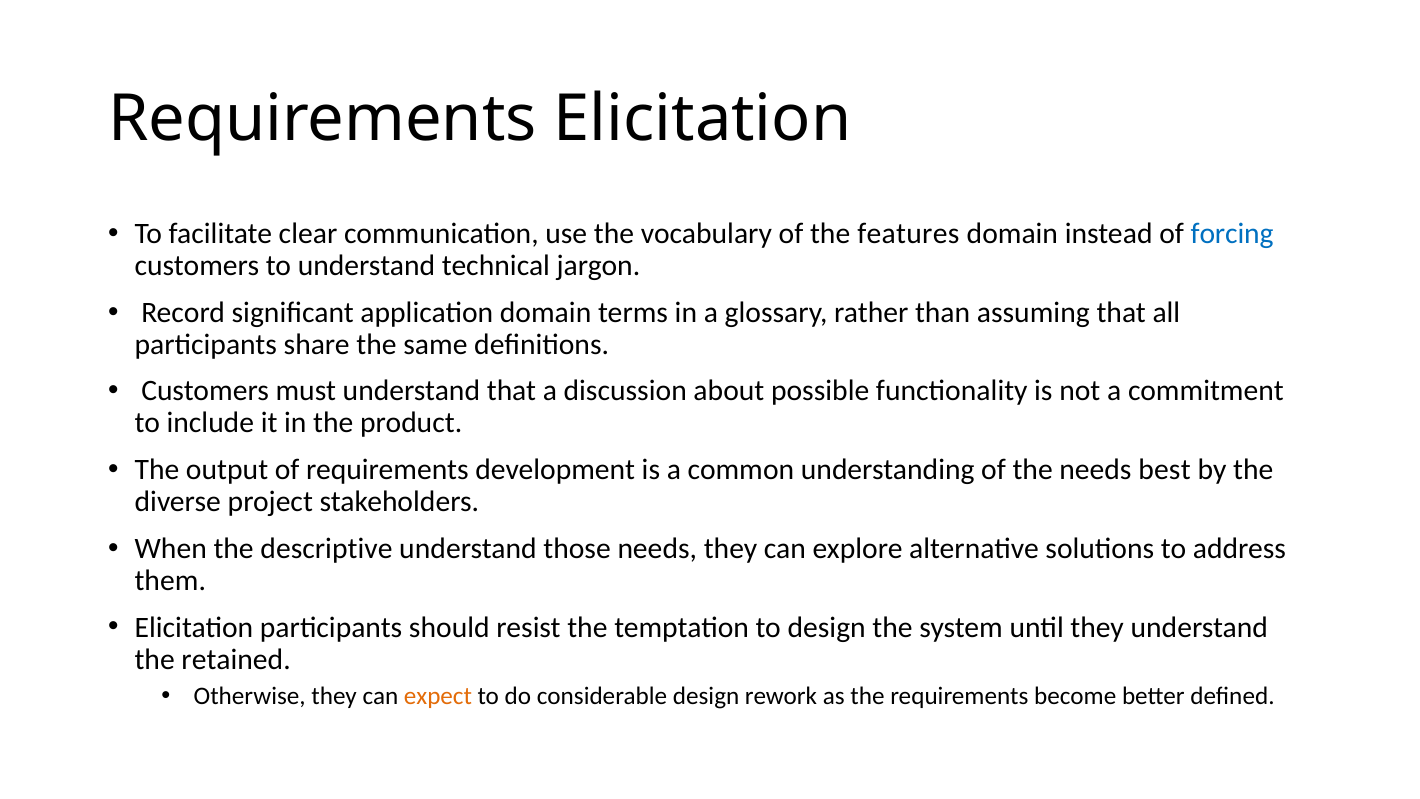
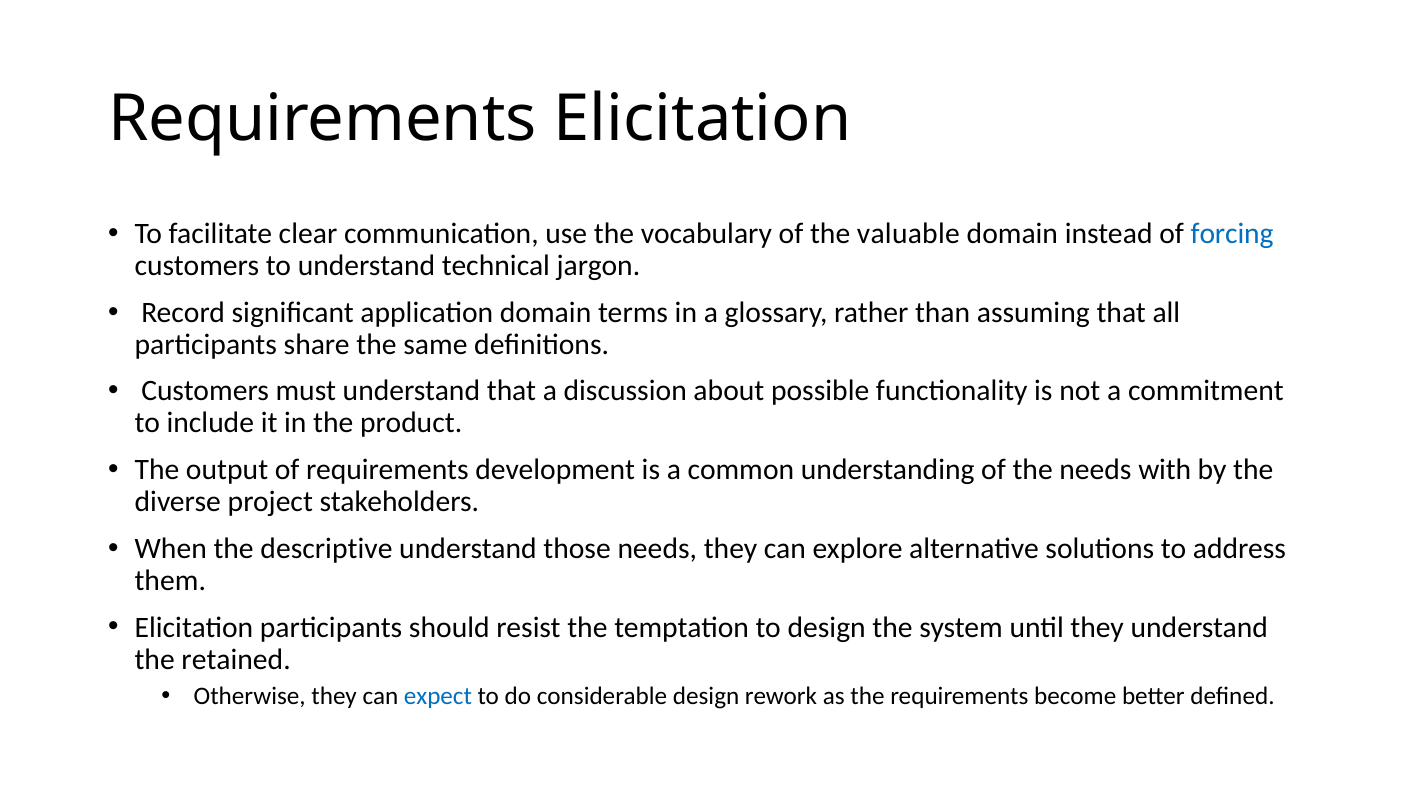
features: features -> valuable (908, 234)
best: best -> with (1165, 470)
expect colour: orange -> blue (438, 696)
